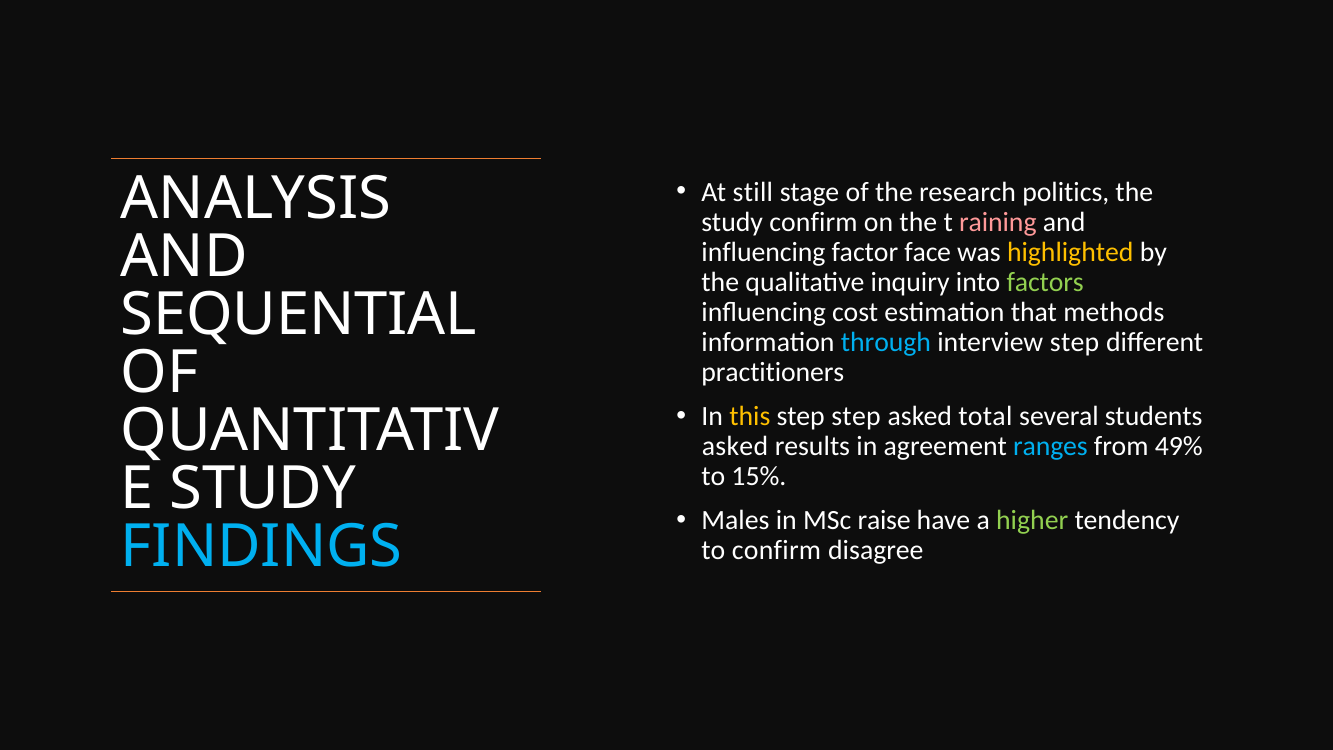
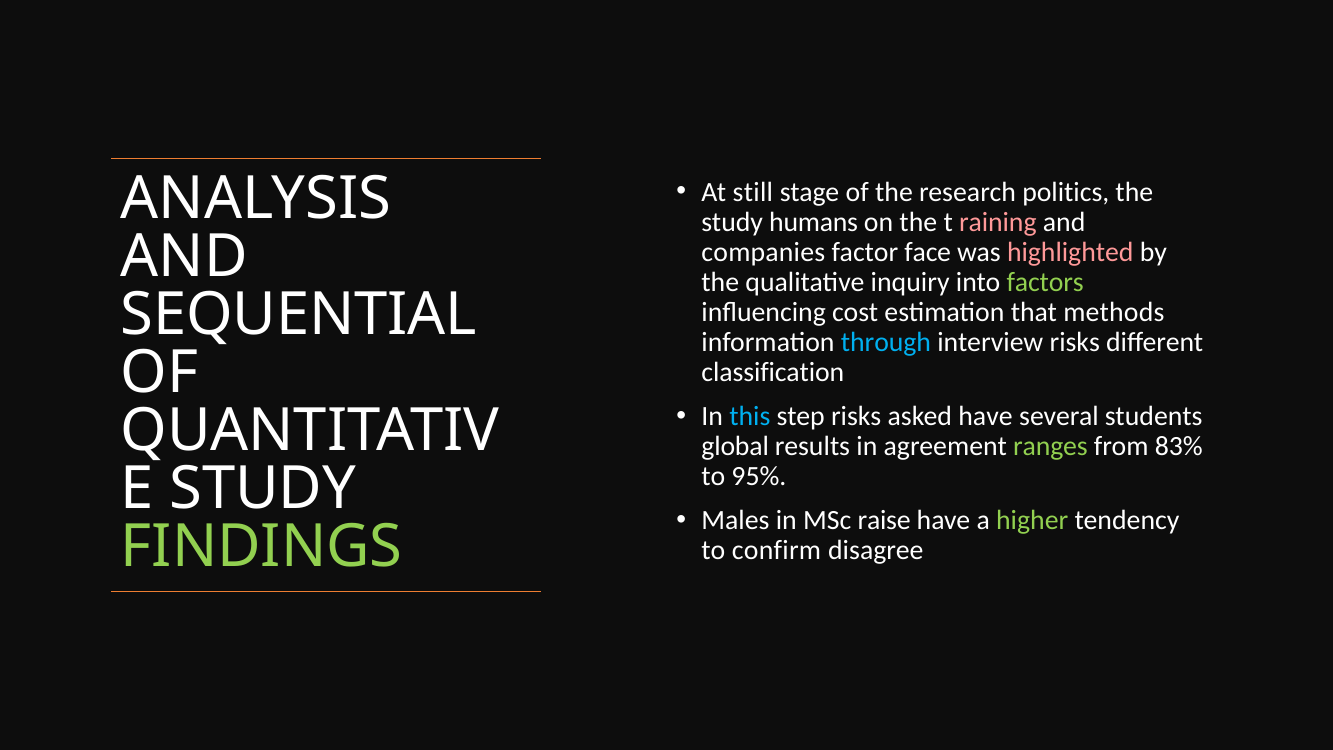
study confirm: confirm -> humans (814, 222)
influencing: influencing -> companies (763, 252)
highlighted colour: yellow -> pink (1070, 252)
interview step: step -> risks (1075, 342)
practitioners: practitioners -> classification (773, 372)
this colour: yellow -> light blue (750, 416)
step step: step -> risks (856, 416)
asked total: total -> have (985, 416)
asked: asked -> global (735, 446)
ranges colour: light blue -> light green (1050, 446)
49%: 49% -> 83% (1179, 446)
15%: 15% -> 95% (759, 476)
FINDINGS colour: light blue -> light green (262, 547)
